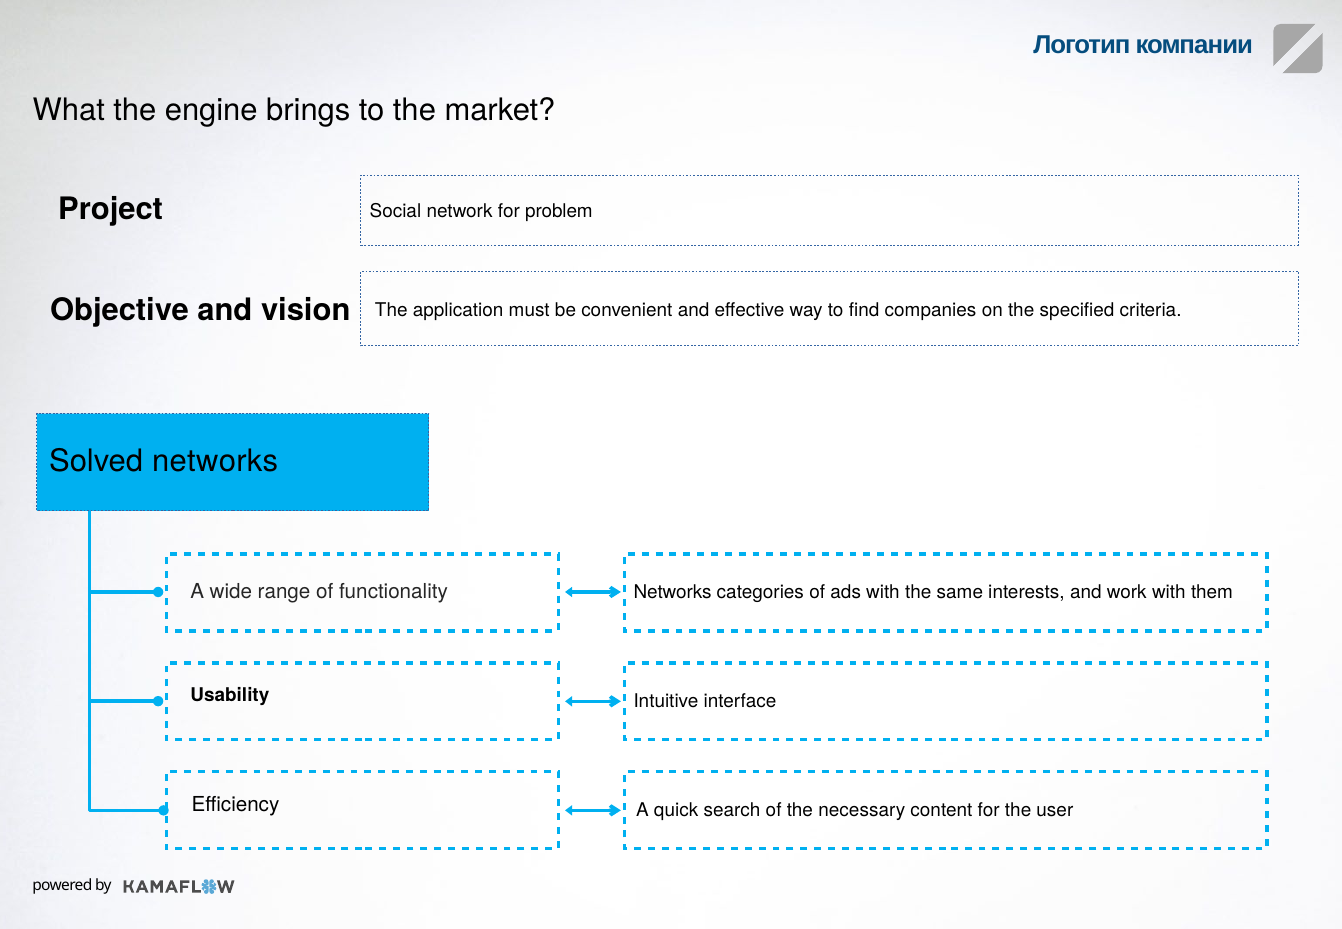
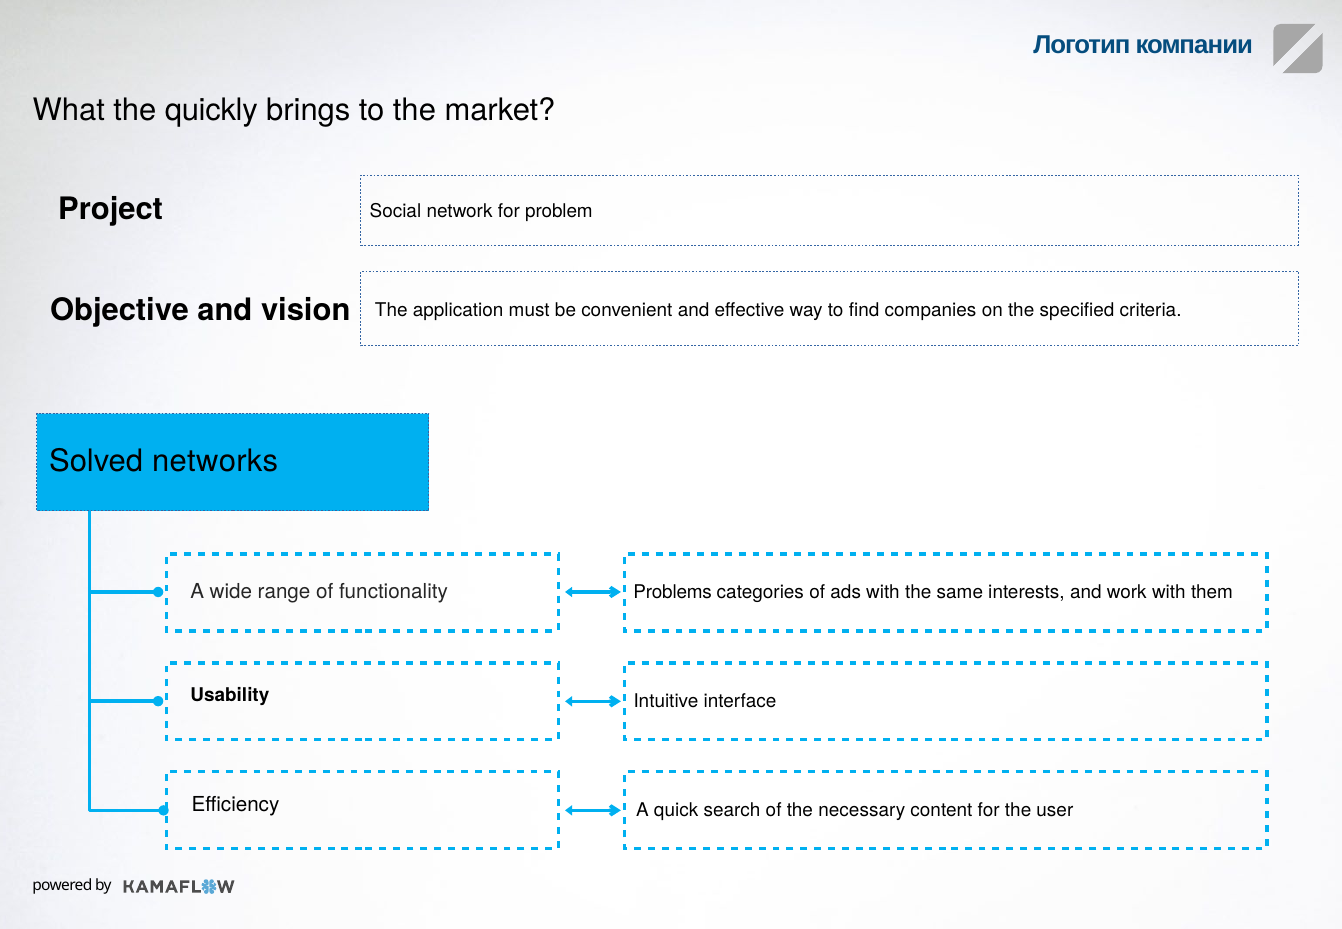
engine: engine -> quickly (211, 110)
functionality Networks: Networks -> Problems (673, 592)
